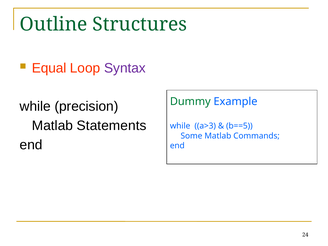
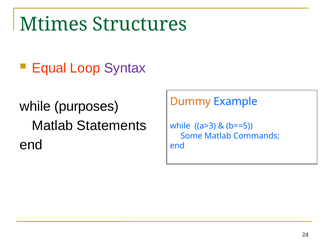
Outline: Outline -> Mtimes (54, 24)
Dummy colour: green -> orange (190, 102)
precision: precision -> purposes (87, 106)
